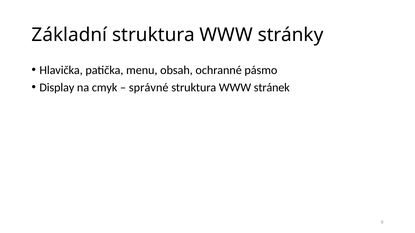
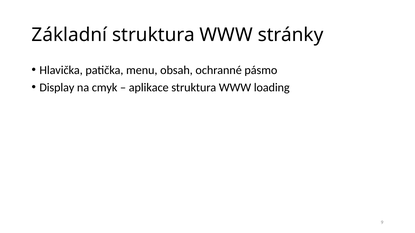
správné: správné -> aplikace (149, 88)
stránek: stránek -> loading (272, 88)
